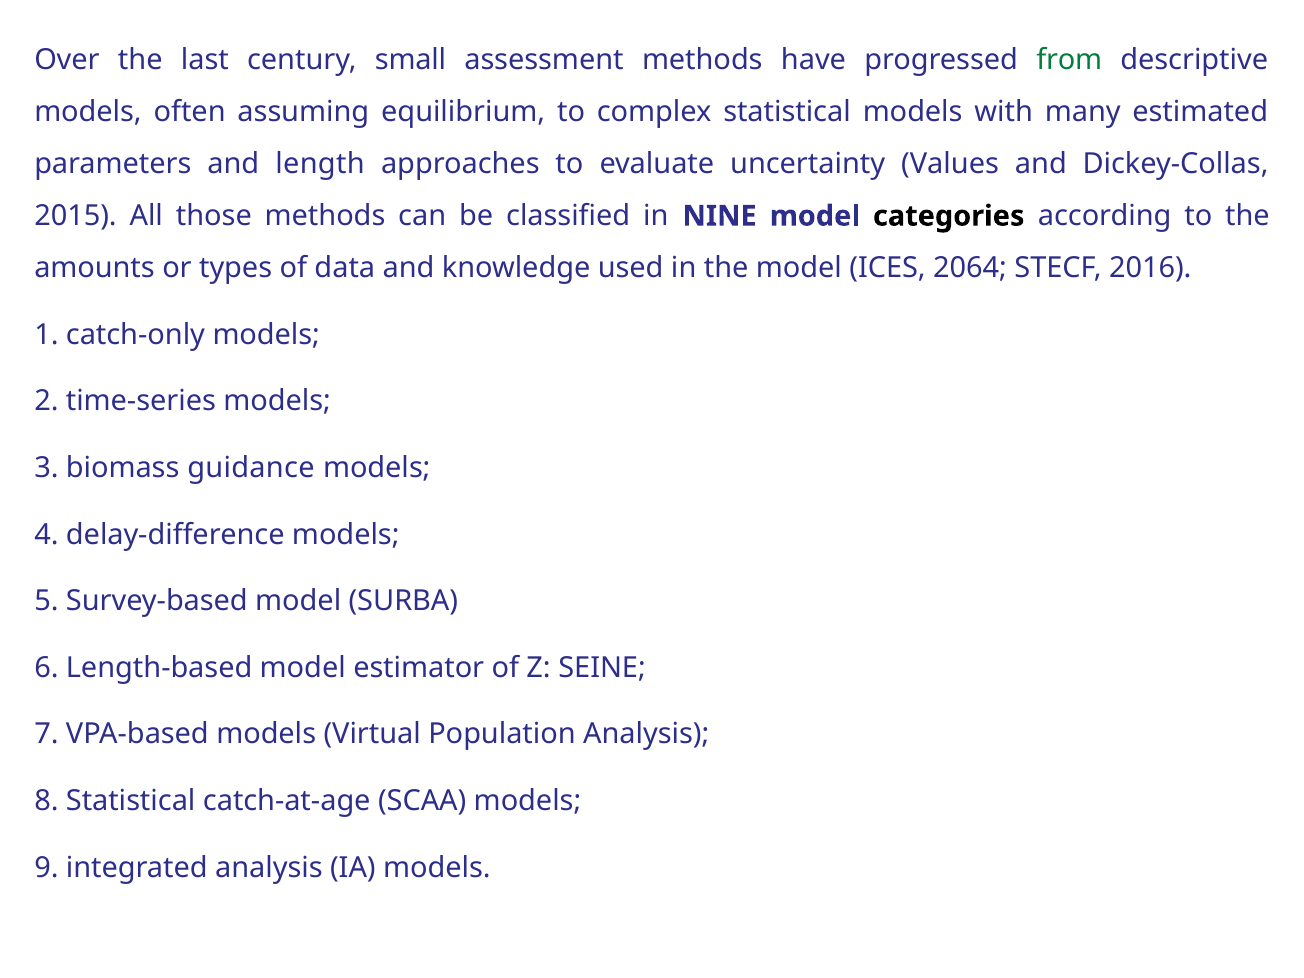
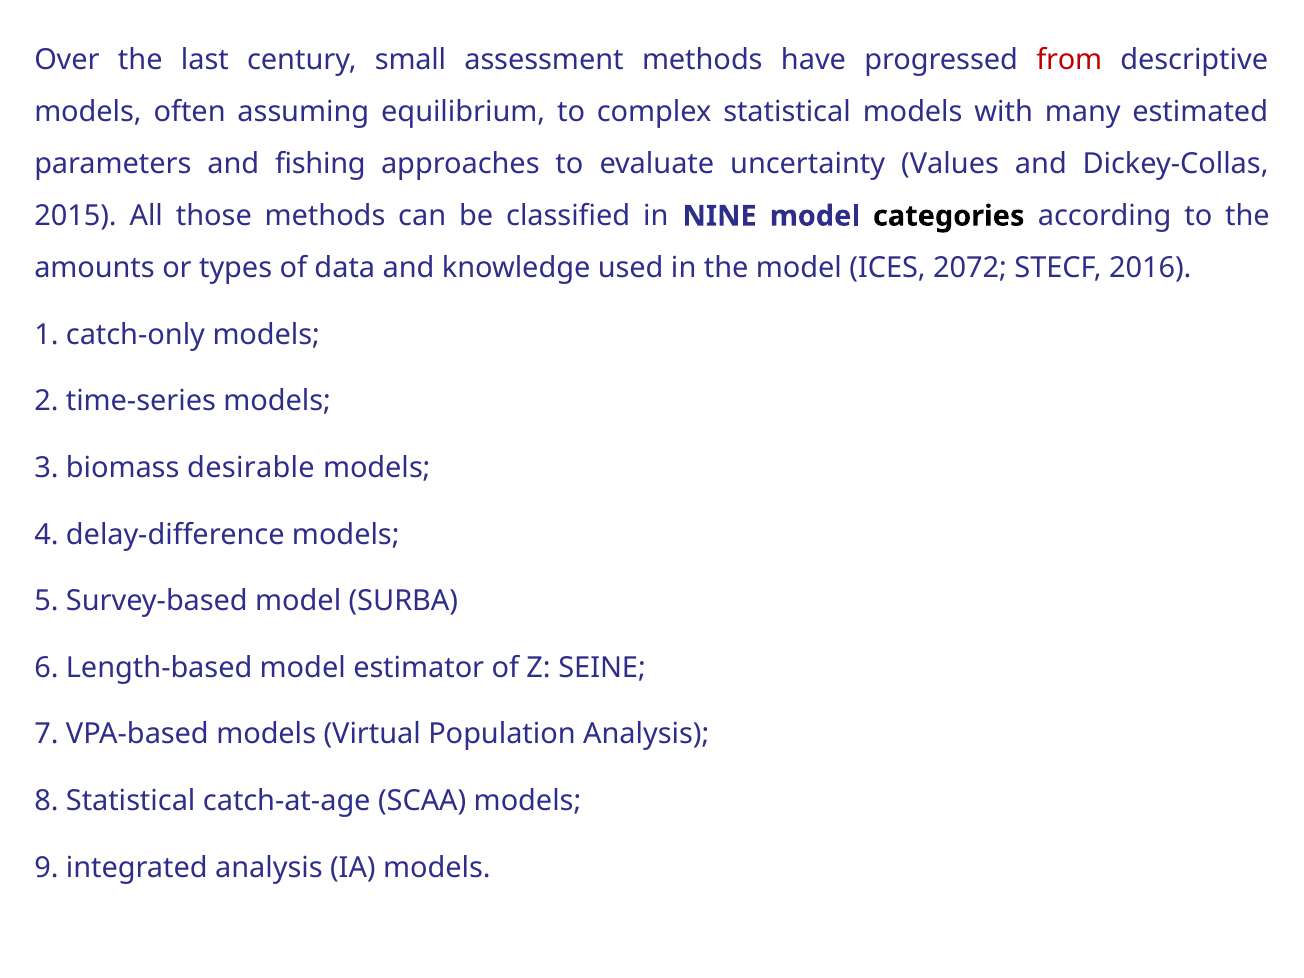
from colour: green -> red (1069, 60)
length: length -> fishing (320, 164)
2064: 2064 -> 2072 (970, 268)
guidance: guidance -> desirable (251, 468)
